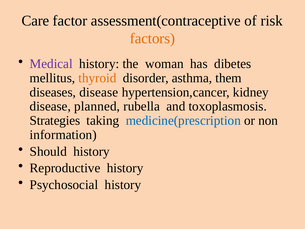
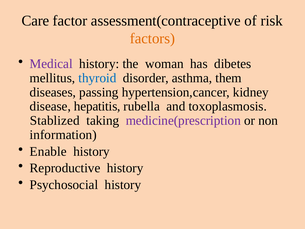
thyroid colour: orange -> blue (97, 78)
diseases disease: disease -> passing (99, 92)
planned: planned -> hepatitis (97, 106)
Strategies: Strategies -> Stablized (55, 120)
medicine(prescription colour: blue -> purple (183, 120)
Should: Should -> Enable (48, 151)
